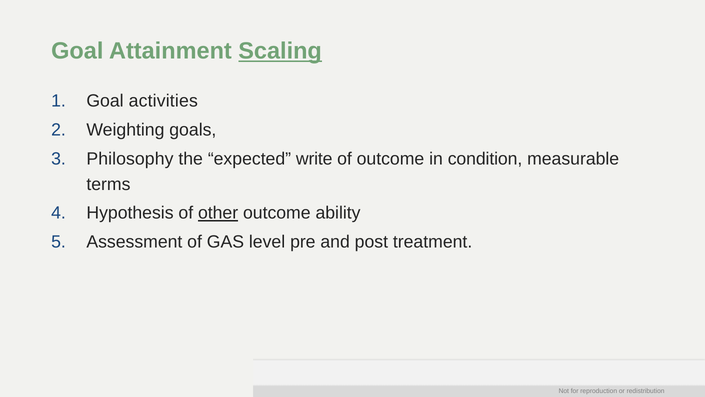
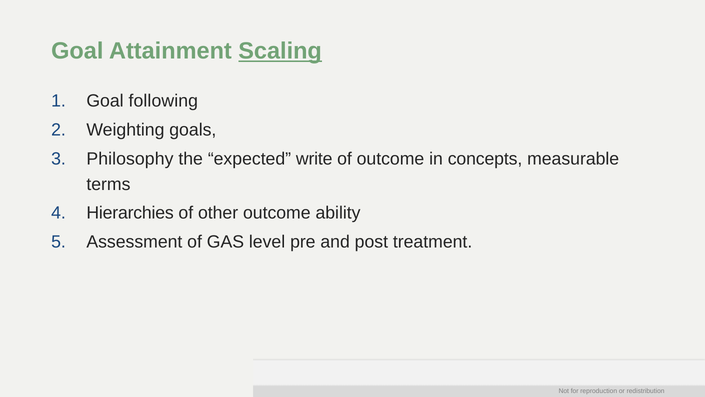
activities: activities -> following (163, 101)
condition: condition -> concepts (485, 159)
Hypothesis: Hypothesis -> Hierarchies (130, 213)
other underline: present -> none (218, 213)
